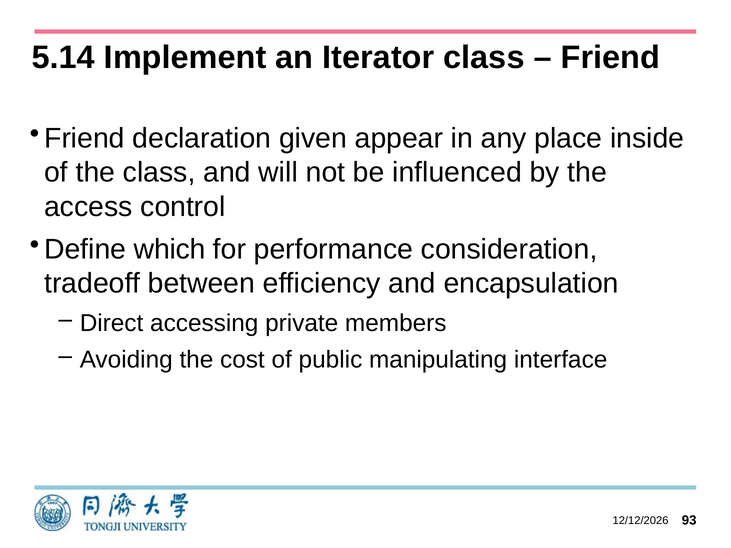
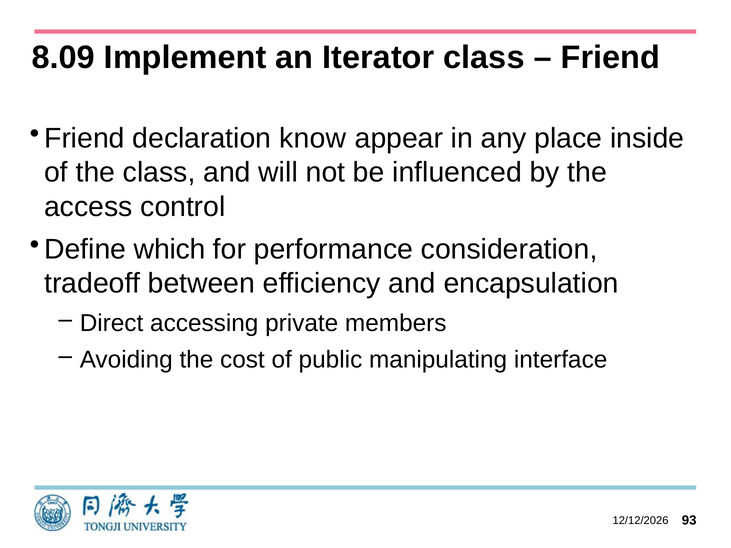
5.14: 5.14 -> 8.09 (63, 57)
given: given -> know (313, 138)
